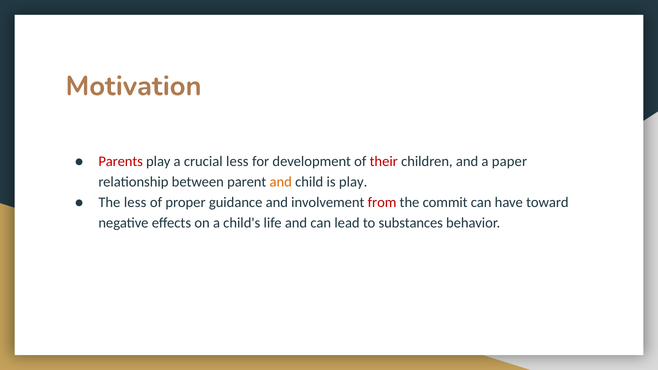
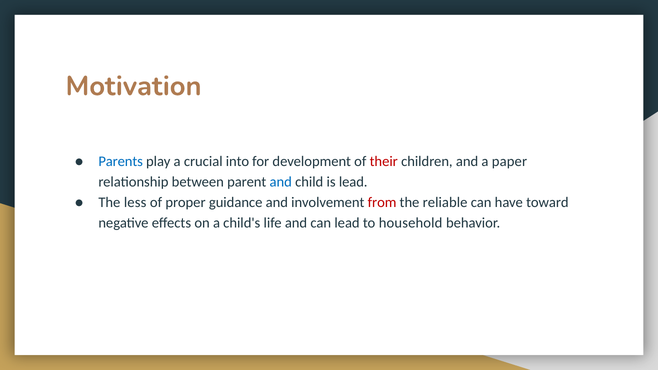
Parents colour: red -> blue (121, 162)
crucial less: less -> into (237, 162)
and colour: orange -> blue (281, 182)
is play: play -> lead (353, 182)
commit: commit -> reliable (445, 203)
substances: substances -> household (411, 223)
